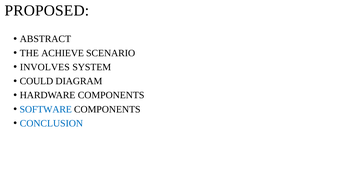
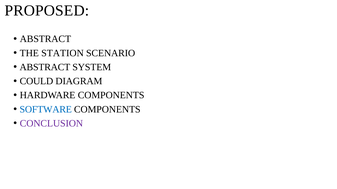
ACHIEVE: ACHIEVE -> STATION (63, 53)
INVOLVES: INVOLVES -> ABSTRACT (45, 67)
CONCLUSION colour: blue -> purple (51, 124)
